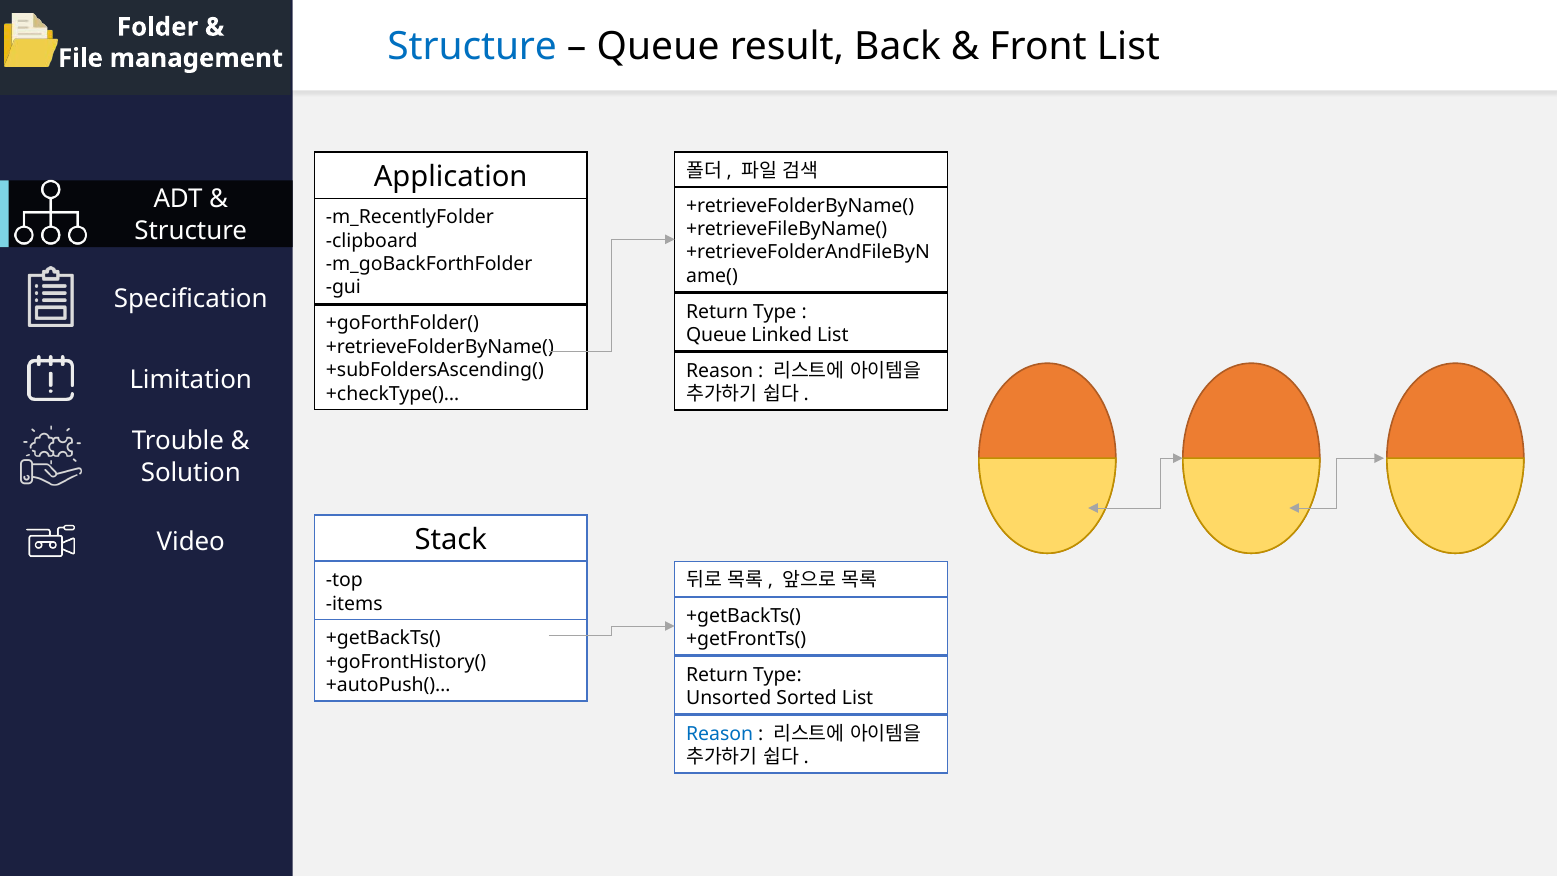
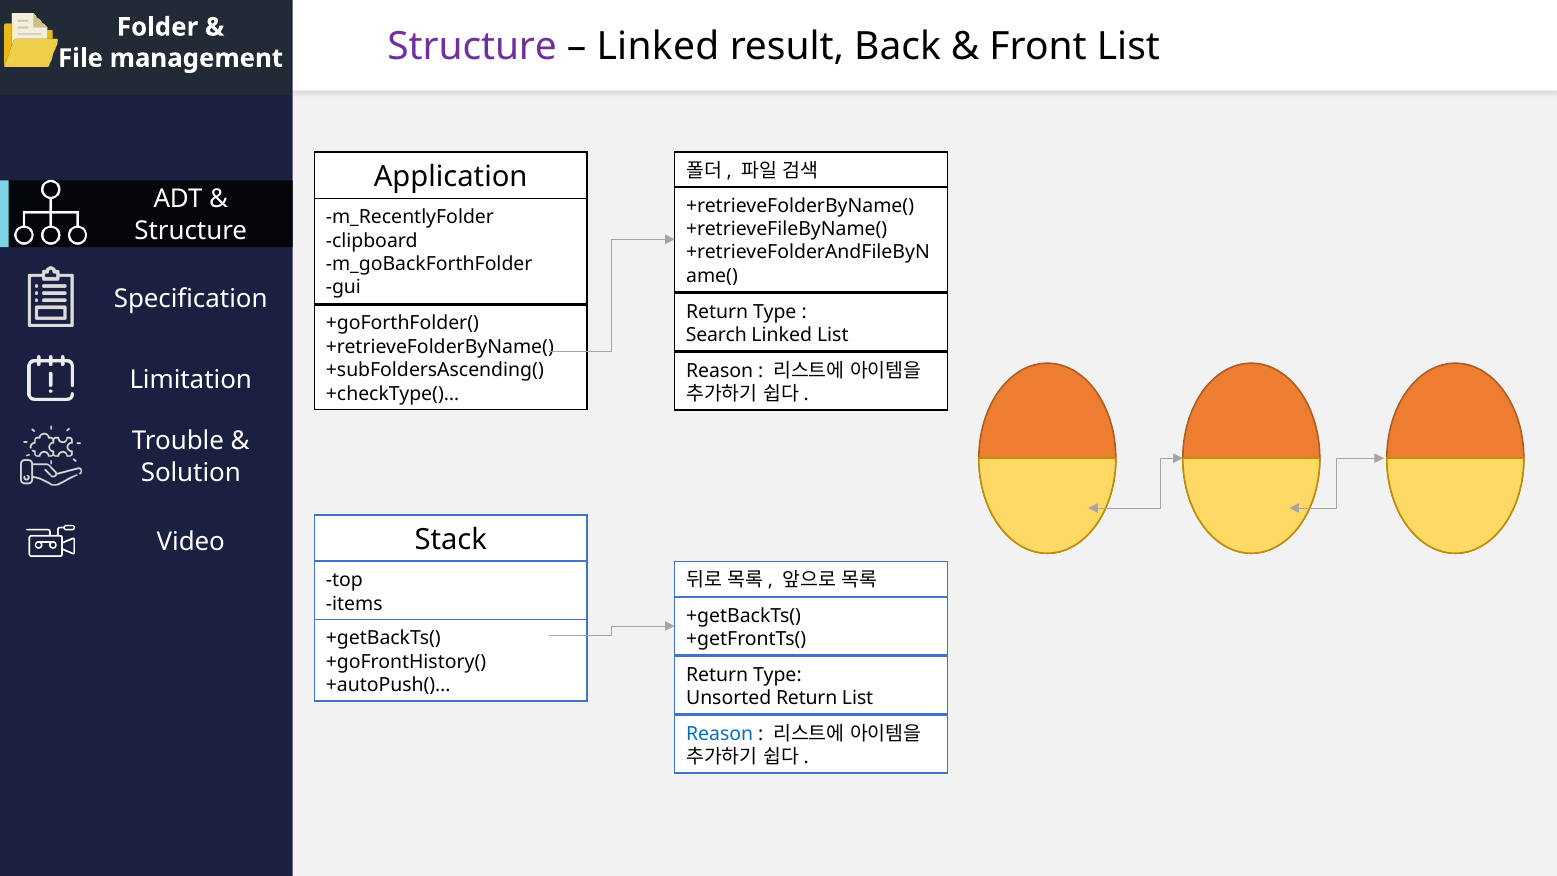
Structure colour: blue -> purple (472, 47)
Queue: Queue -> Linked (658, 47)
Queue: Queue -> Search (716, 335)
Unsorted Sorted: Sorted -> Return (807, 698)
